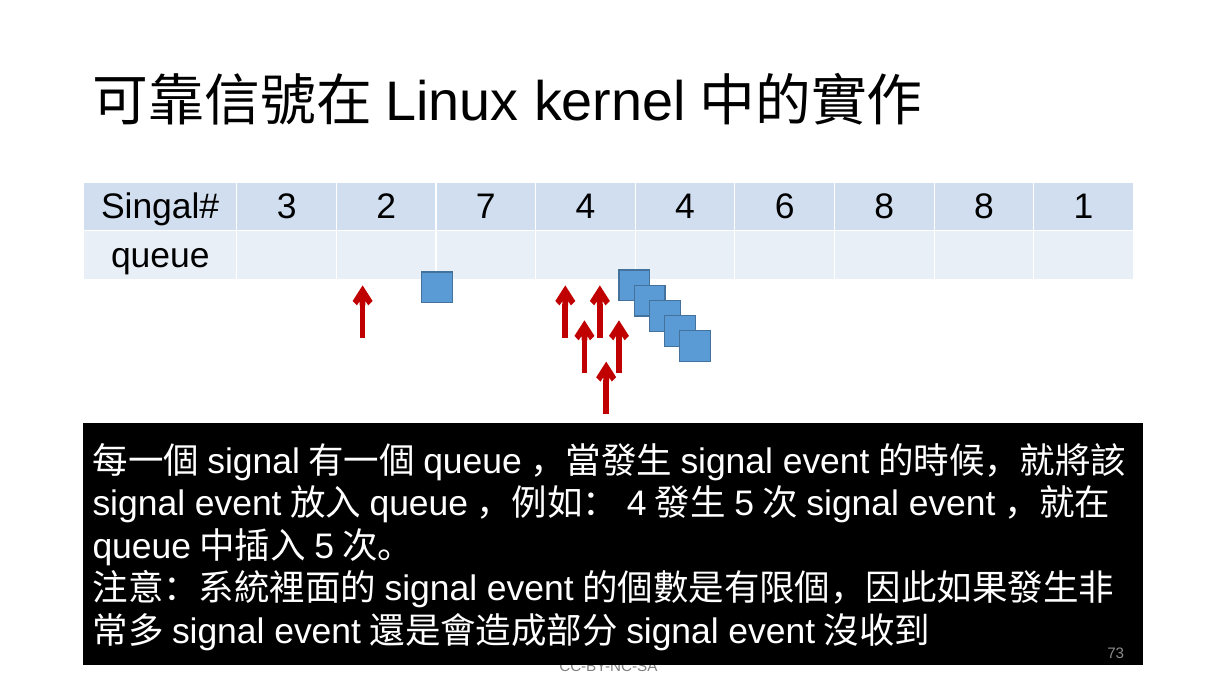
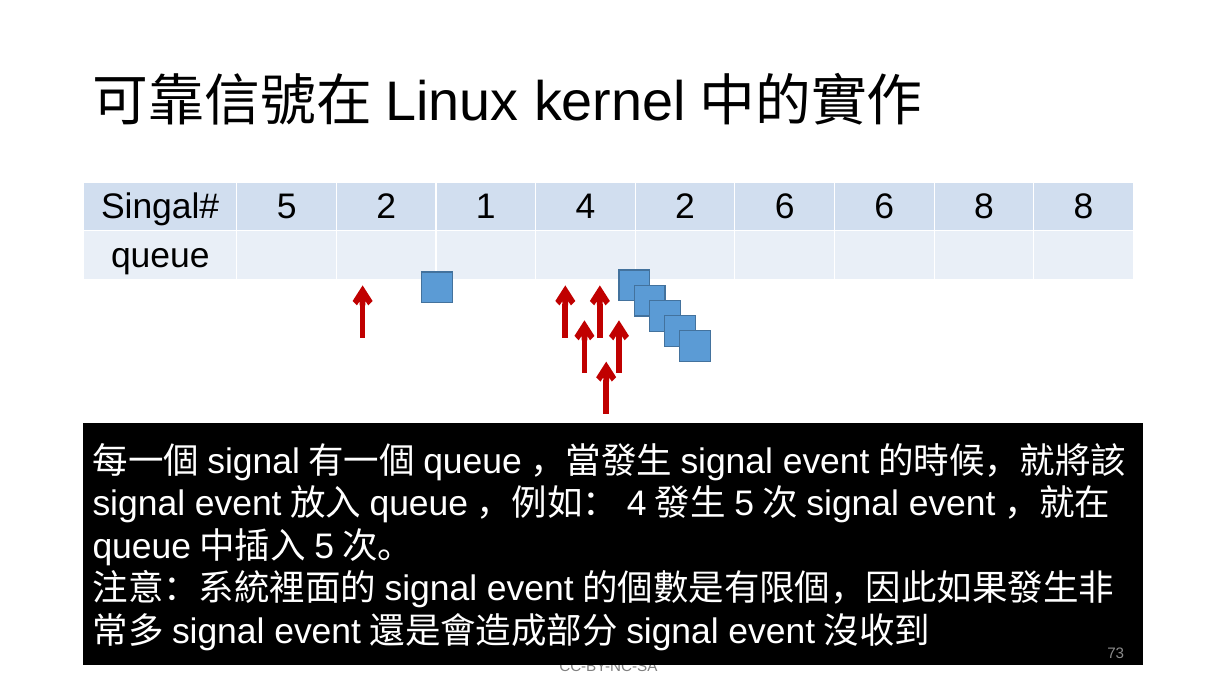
3: 3 -> 5 (287, 207)
7: 7 -> 1 (486, 207)
4 4: 4 -> 2 (685, 207)
6 8: 8 -> 6 (884, 207)
8 1: 1 -> 8 (1084, 207)
